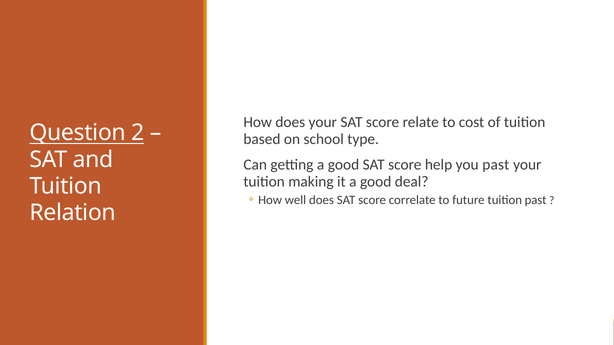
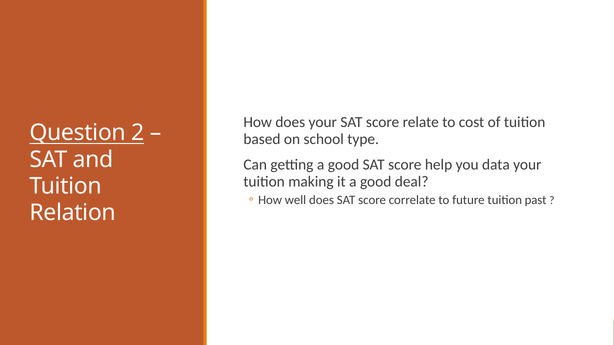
you past: past -> data (496, 165)
